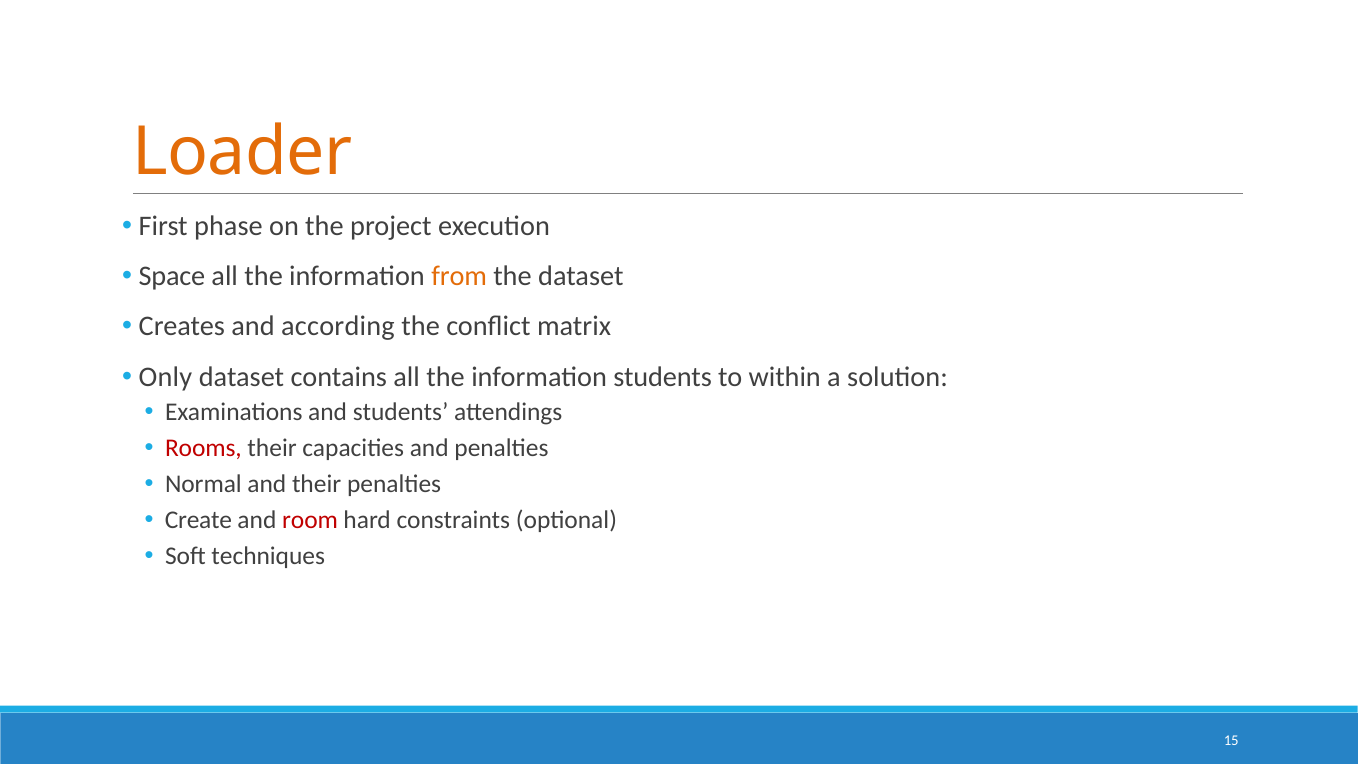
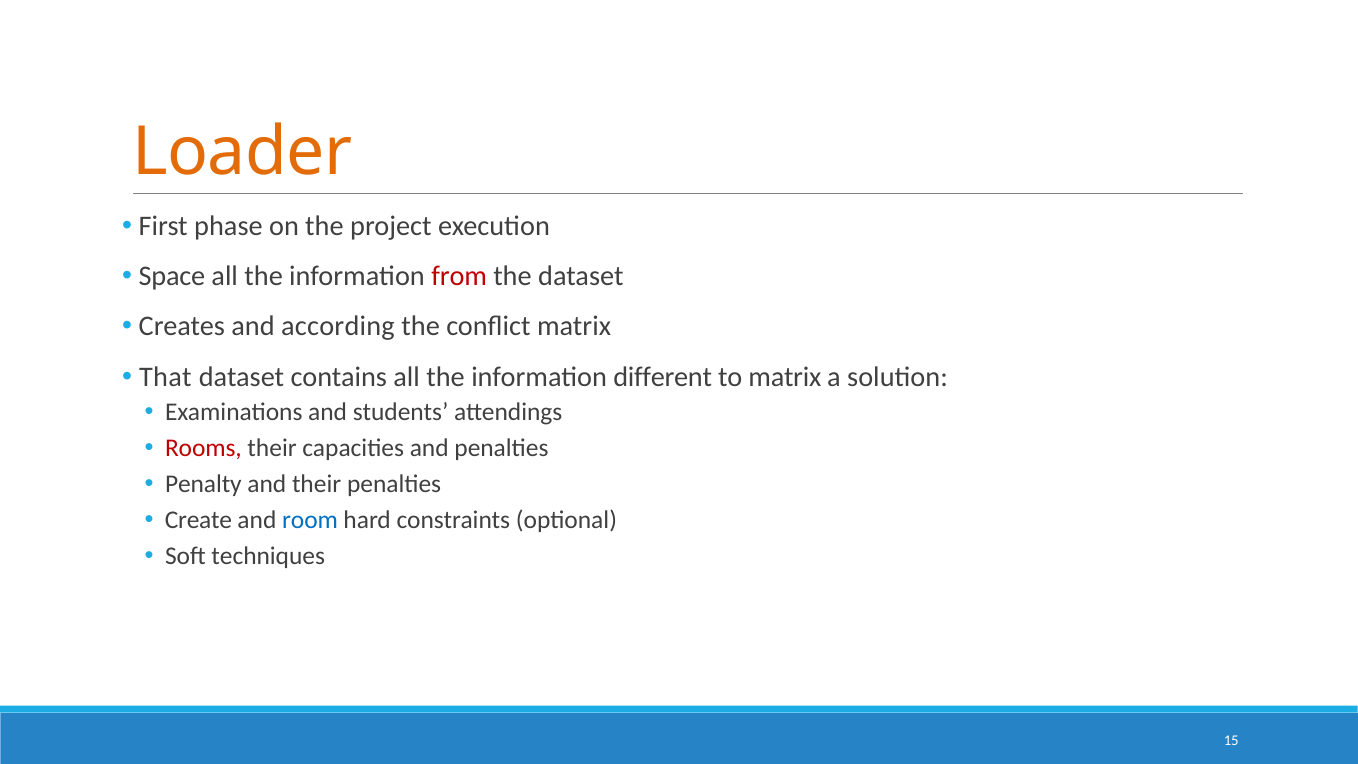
from colour: orange -> red (459, 276)
Only: Only -> That (165, 377)
information students: students -> different (663, 377)
to within: within -> matrix (785, 377)
Normal: Normal -> Penalty (203, 484)
room colour: red -> blue (310, 520)
